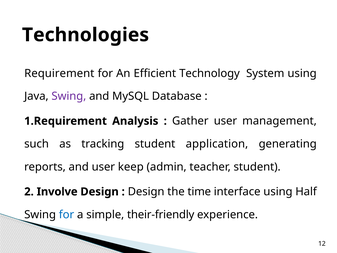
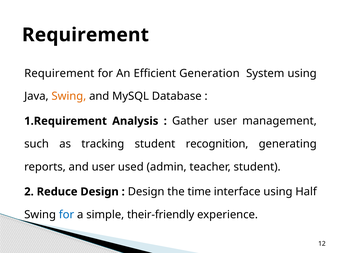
Technologies: Technologies -> Requirement (85, 35)
Technology: Technology -> Generation (209, 73)
Swing colour: purple -> orange (69, 96)
application: application -> recognition (217, 144)
keep: keep -> used (131, 167)
Involve: Involve -> Reduce (57, 192)
